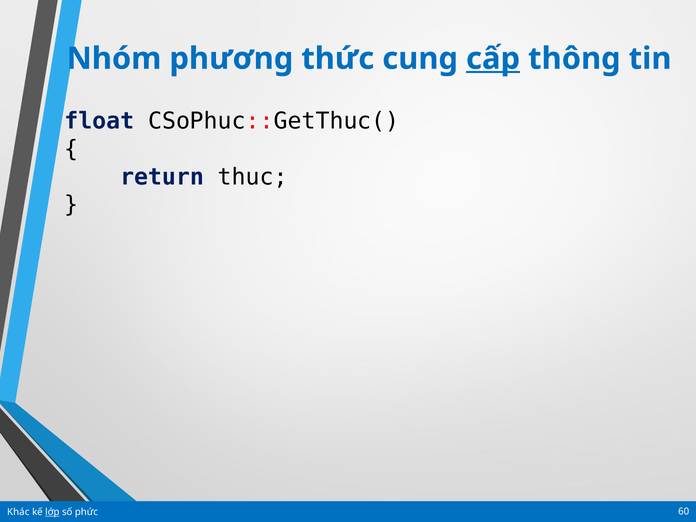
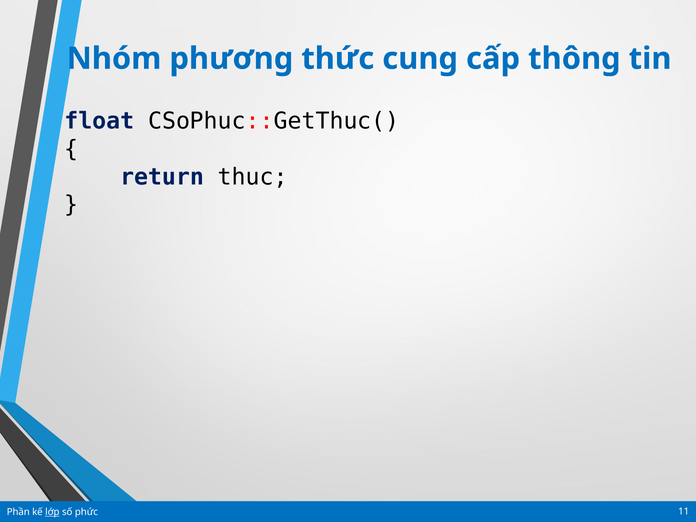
cấp underline: present -> none (493, 59)
Khác: Khác -> Phần (18, 512)
60: 60 -> 11 (684, 511)
